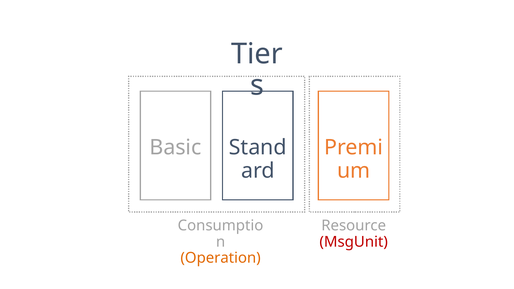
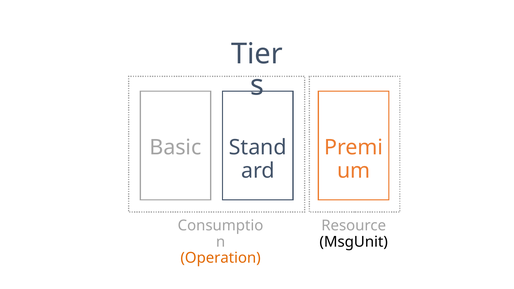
MsgUnit colour: red -> black (354, 242)
